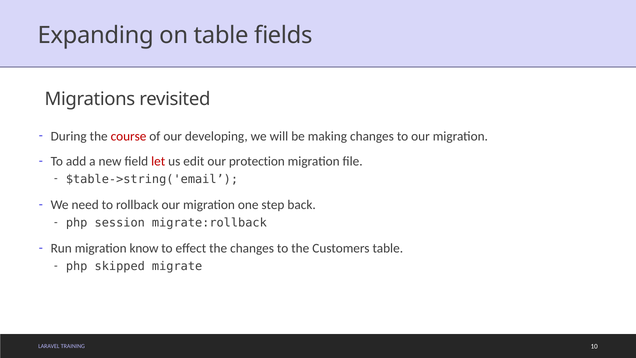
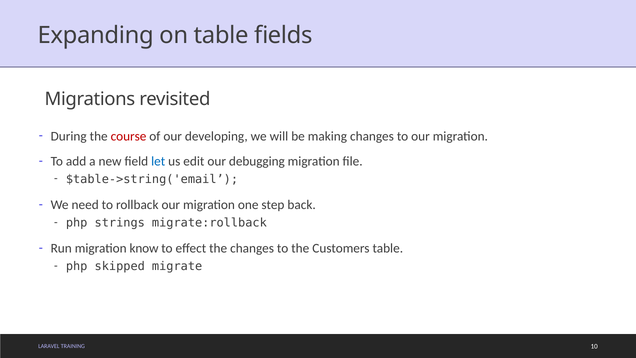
let colour: red -> blue (158, 161)
protection: protection -> debugging (257, 161)
session: session -> strings (120, 223)
